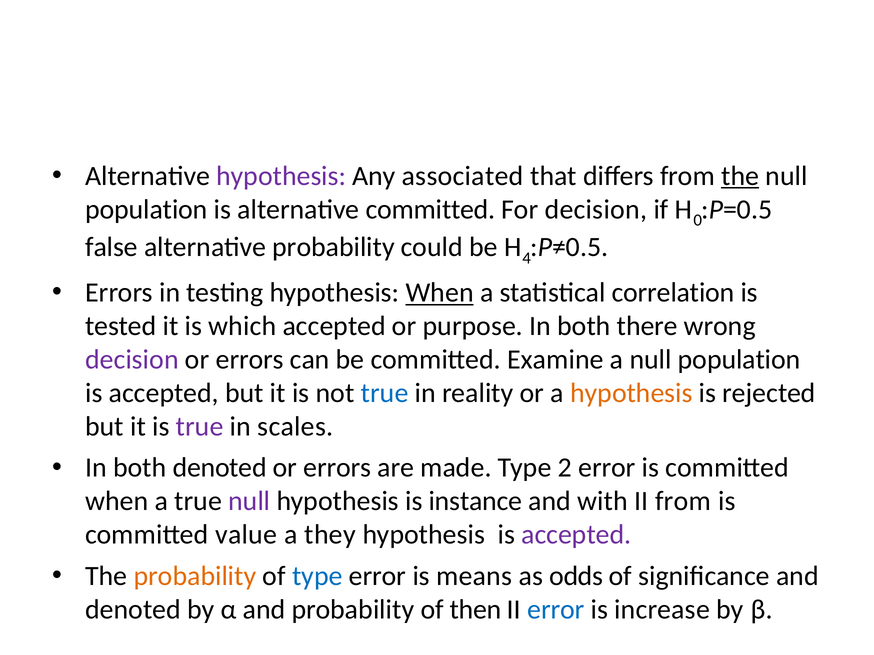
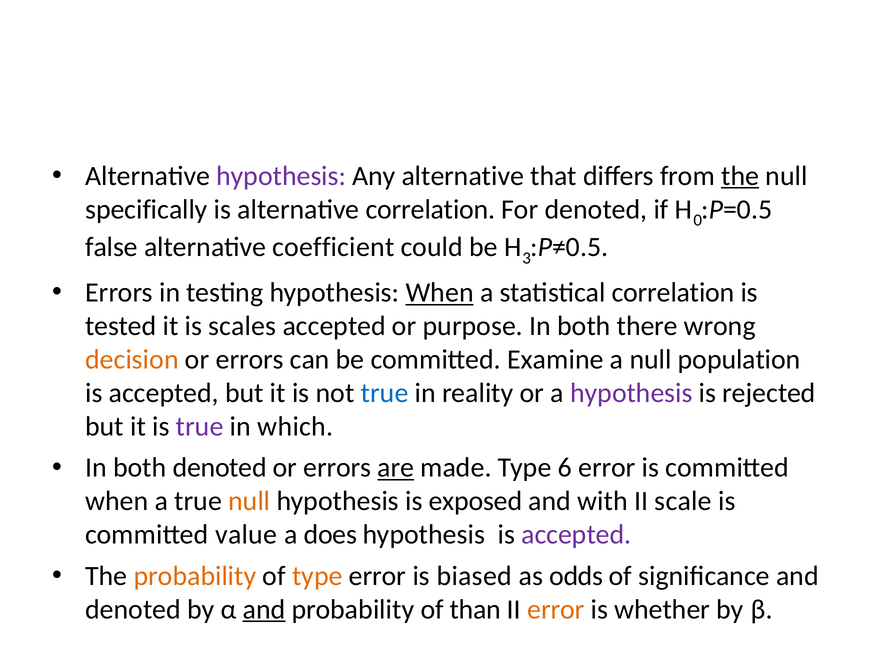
Any associated: associated -> alternative (463, 176)
population: population -> specifically (146, 209)
alternative committed: committed -> correlation (430, 209)
For decision: decision -> denoted (596, 209)
alternative probability: probability -> coefficient (333, 247)
4: 4 -> 3 (527, 258)
which: which -> scales (242, 326)
decision colour: purple -> orange (132, 360)
hypothesis colour: orange -> purple (631, 393)
scales: scales -> which (295, 427)
are underline: none -> present (396, 468)
2: 2 -> 6 (565, 468)
null colour: purple -> orange (249, 502)
instance: instance -> exposed (476, 502)
II from: from -> scale (683, 502)
they: they -> does (330, 535)
type colour: blue -> orange (317, 576)
means: means -> biased (474, 576)
and underline: none -> present (264, 610)
then: then -> than (475, 610)
error colour: blue -> orange (556, 610)
increase: increase -> whether (662, 610)
